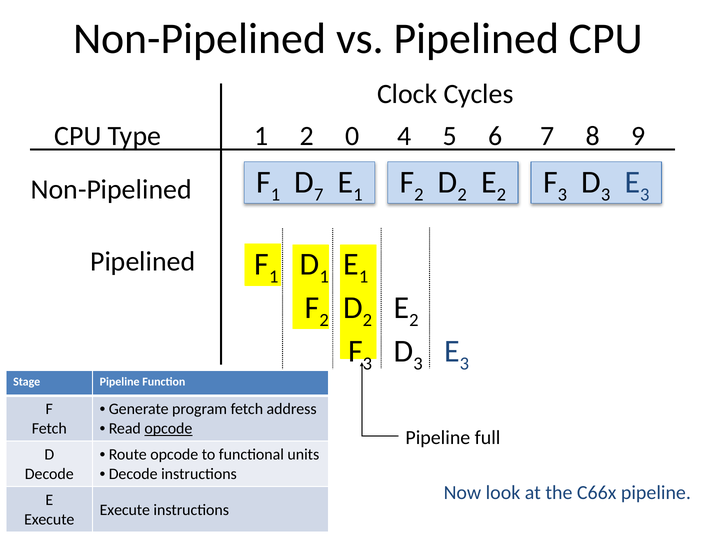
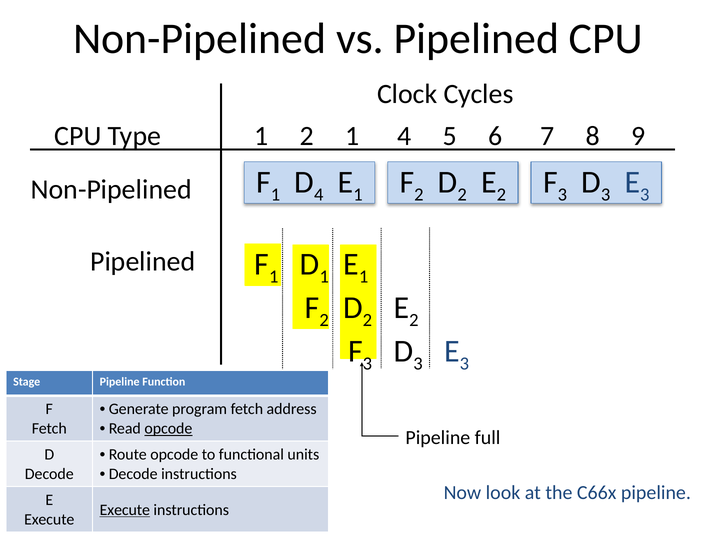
2 0: 0 -> 1 (352, 136)
D 7: 7 -> 4 (319, 194)
Execute underline: none -> present (125, 510)
